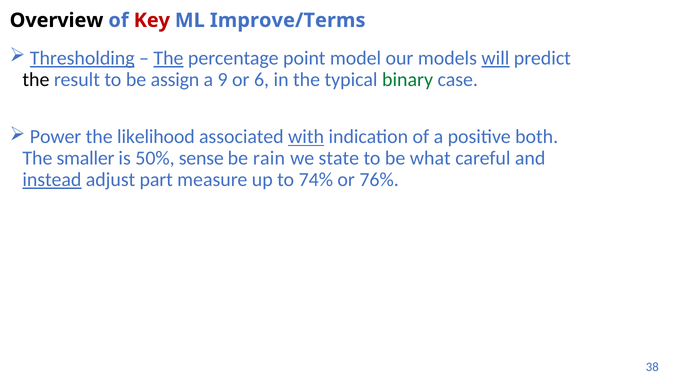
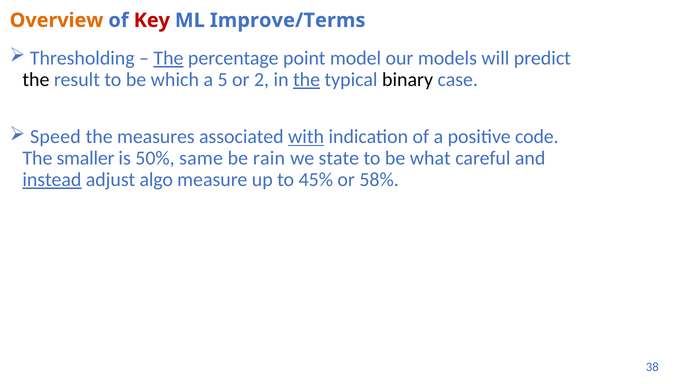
Overview colour: black -> orange (56, 20)
Thresholding underline: present -> none (82, 58)
will underline: present -> none (495, 58)
assign: assign -> which (175, 80)
9: 9 -> 5 (223, 80)
6: 6 -> 2 (262, 80)
the underline: none -> present (307, 80)
binary colour: green -> black (408, 80)
Power: Power -> Speed (55, 137)
likelihood: likelihood -> measures (156, 137)
both: both -> code (537, 137)
sense: sense -> same (201, 158)
part: part -> algo (156, 180)
74%: 74% -> 45% (316, 180)
76%: 76% -> 58% (379, 180)
